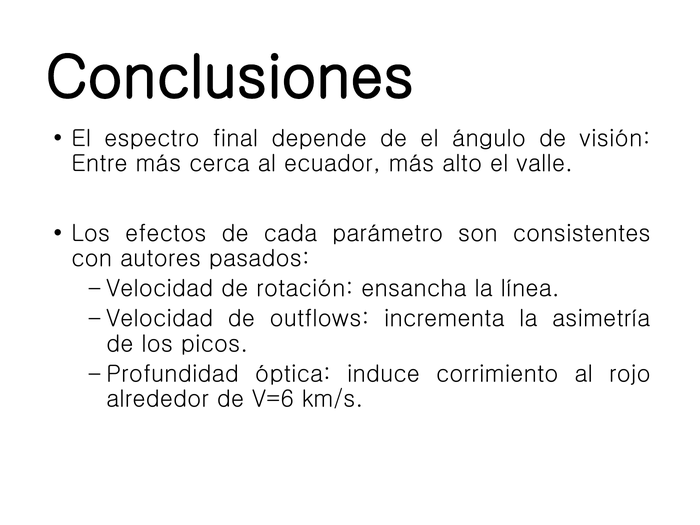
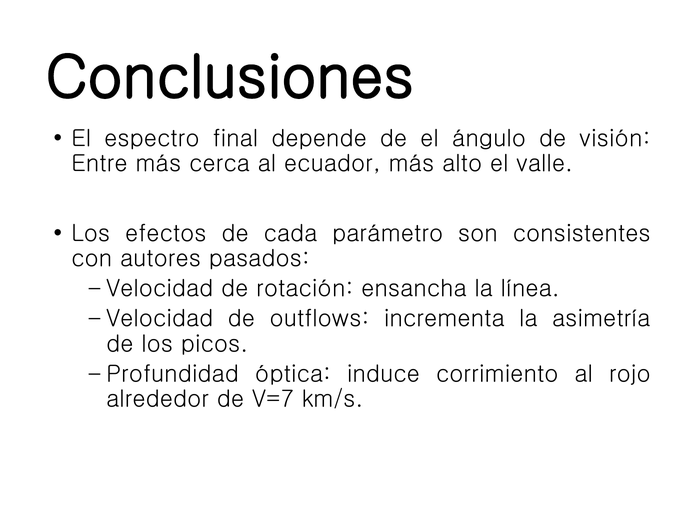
V=6: V=6 -> V=7 (273, 399)
